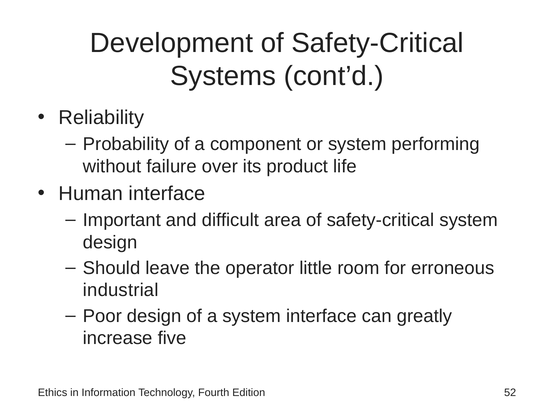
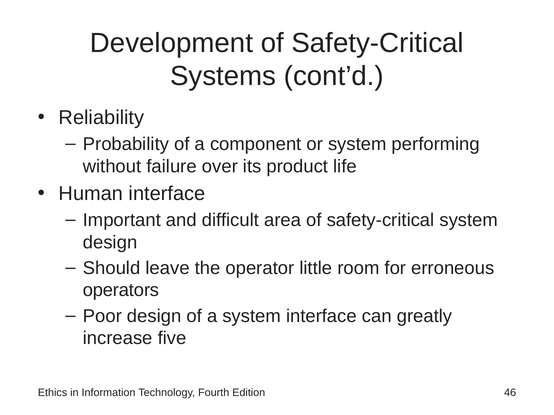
industrial: industrial -> operators (121, 291)
52: 52 -> 46 (510, 393)
